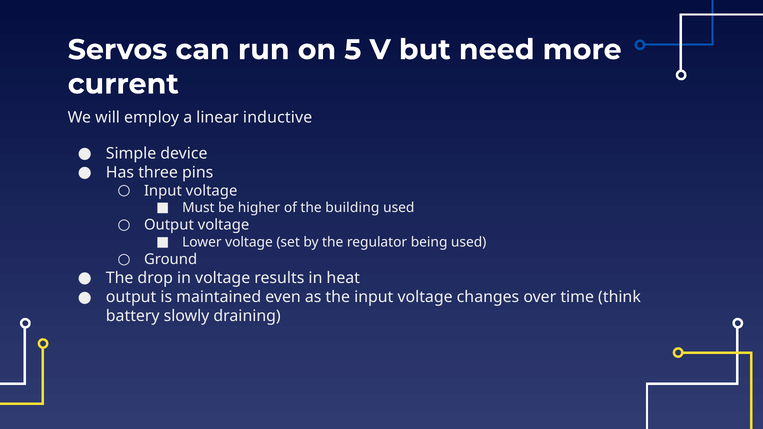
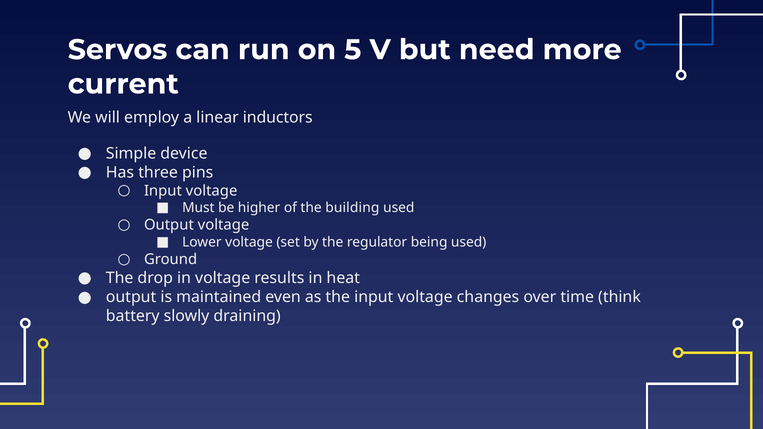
inductive: inductive -> inductors (278, 117)
